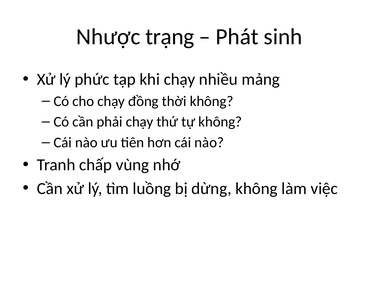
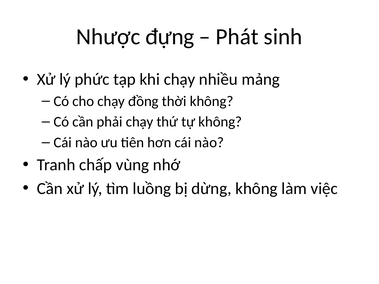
trạng: trạng -> đựng (170, 37)
